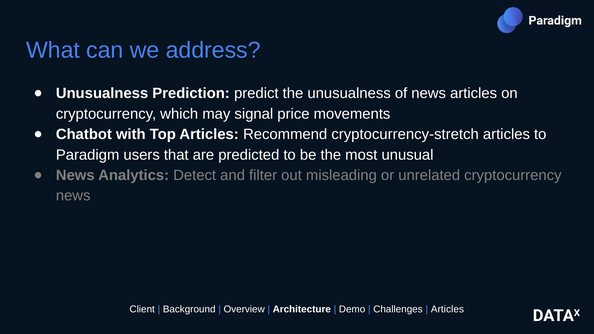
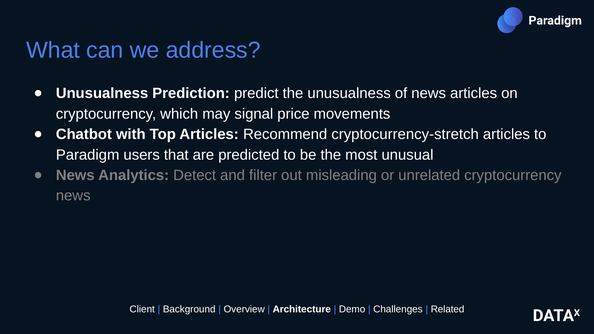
Articles: Articles -> Related (448, 309)
